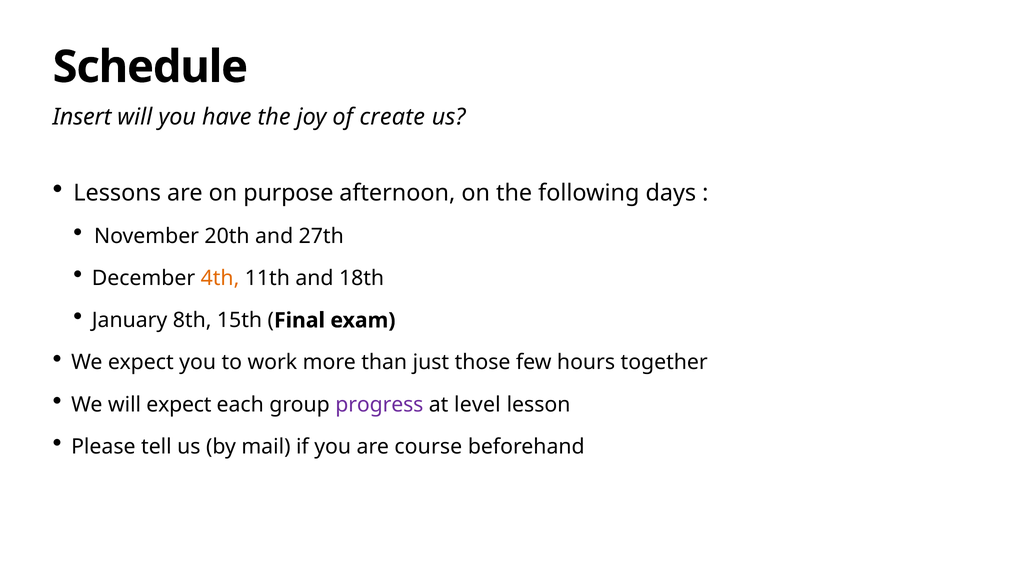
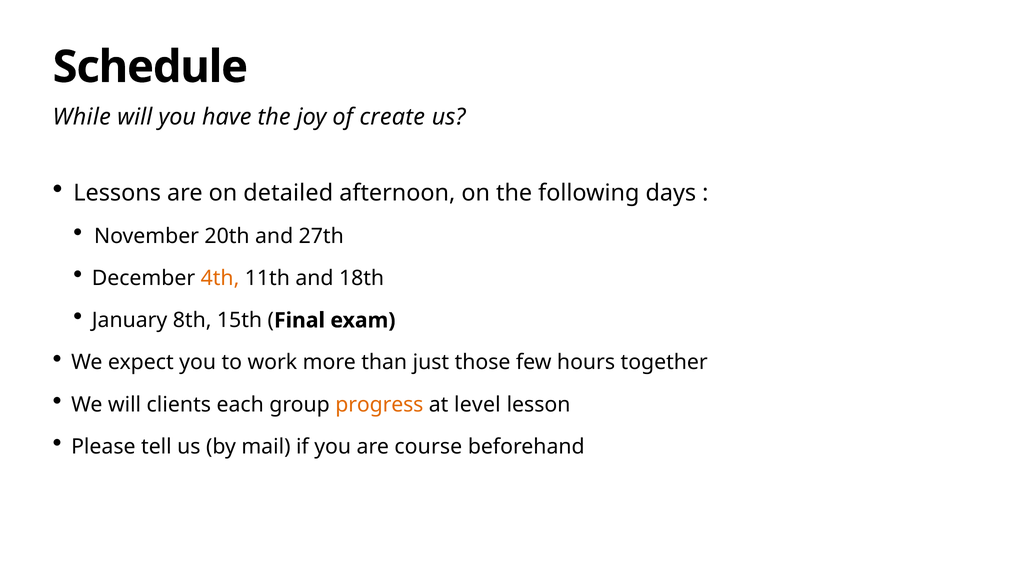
Insert: Insert -> While (82, 117)
purpose: purpose -> detailed (288, 193)
will expect: expect -> clients (179, 405)
progress colour: purple -> orange (379, 405)
